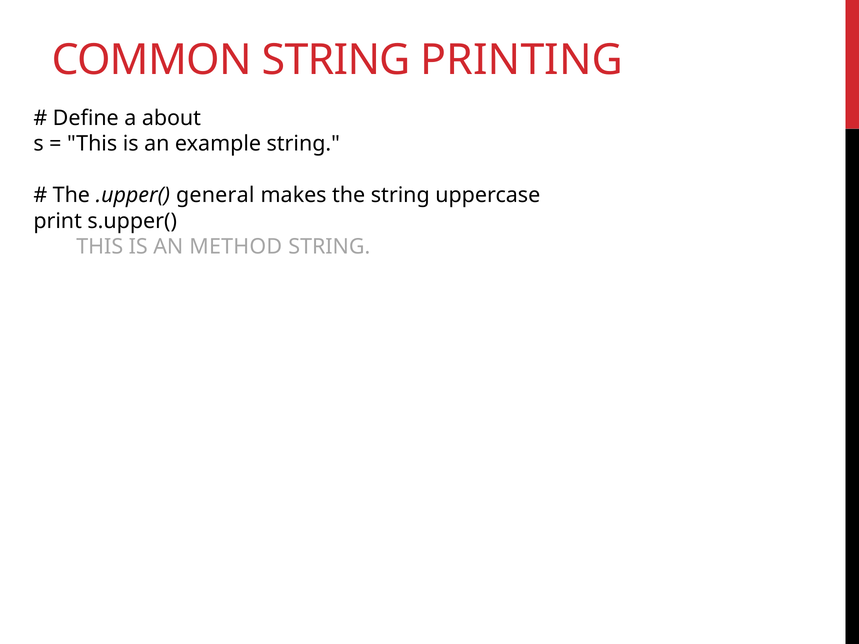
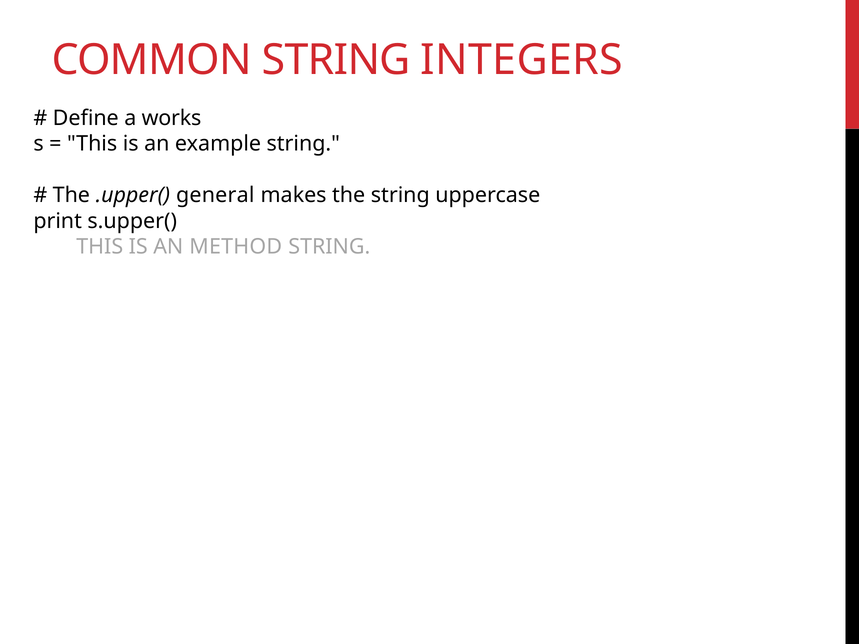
PRINTING: PRINTING -> INTEGERS (522, 60)
about: about -> works (171, 118)
